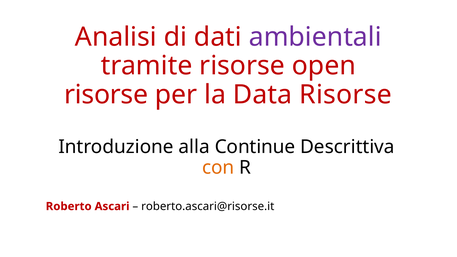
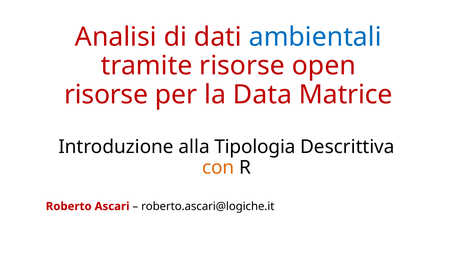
ambientali colour: purple -> blue (315, 37)
Data Risorse: Risorse -> Matrice (346, 95)
Continue: Continue -> Tipologia (255, 147)
roberto.ascari@risorse.it: roberto.ascari@risorse.it -> roberto.ascari@logiche.it (208, 206)
